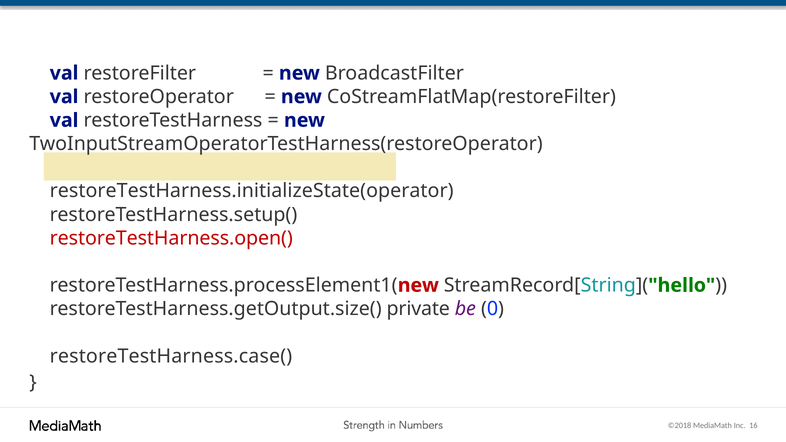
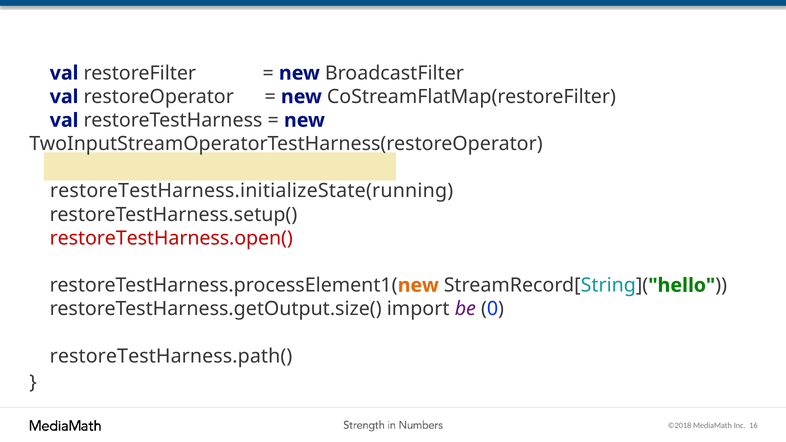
restoreTestHarness.initializeState(operator: restoreTestHarness.initializeState(operator -> restoreTestHarness.initializeState(running (252, 191)
new colour: red -> orange (418, 285)
private: private -> import (418, 309)
restoreTestHarness.case(: restoreTestHarness.case( -> restoreTestHarness.path( (171, 356)
